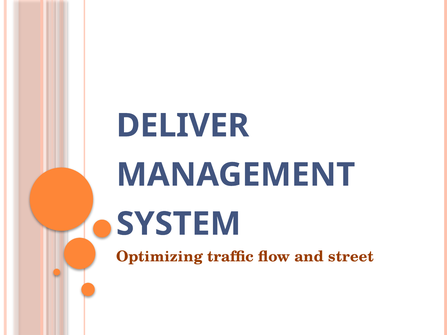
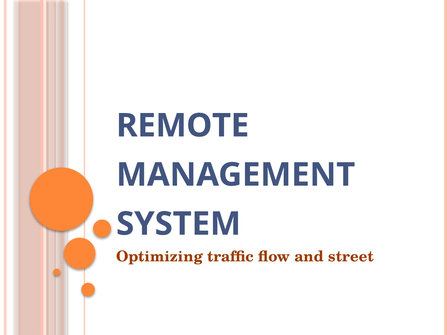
DELIVER: DELIVER -> REMOTE (183, 126)
